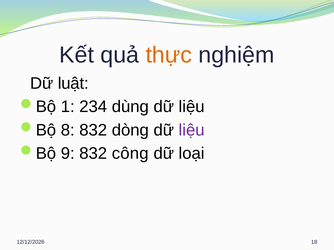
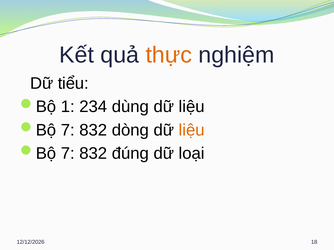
luật: luật -> tiểu (73, 84)
8: 8 -> 7 (68, 130)
liệu colour: purple -> orange (192, 130)
9: 9 -> 7 (68, 154)
công: công -> đúng (130, 154)
